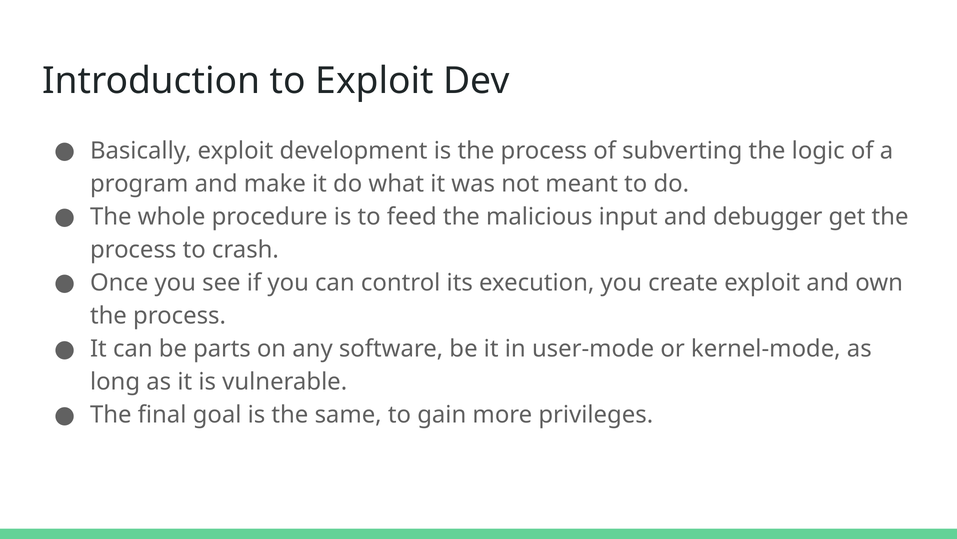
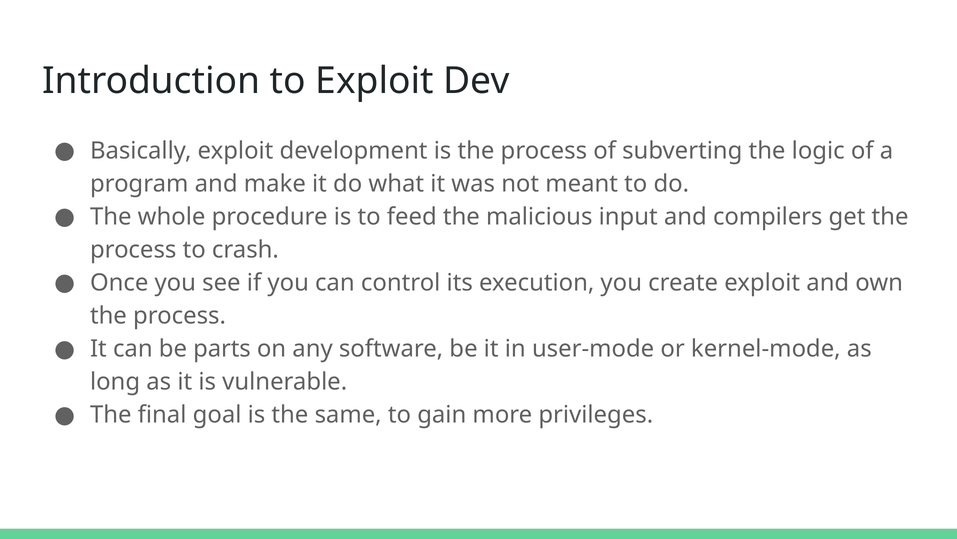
debugger: debugger -> compilers (768, 217)
